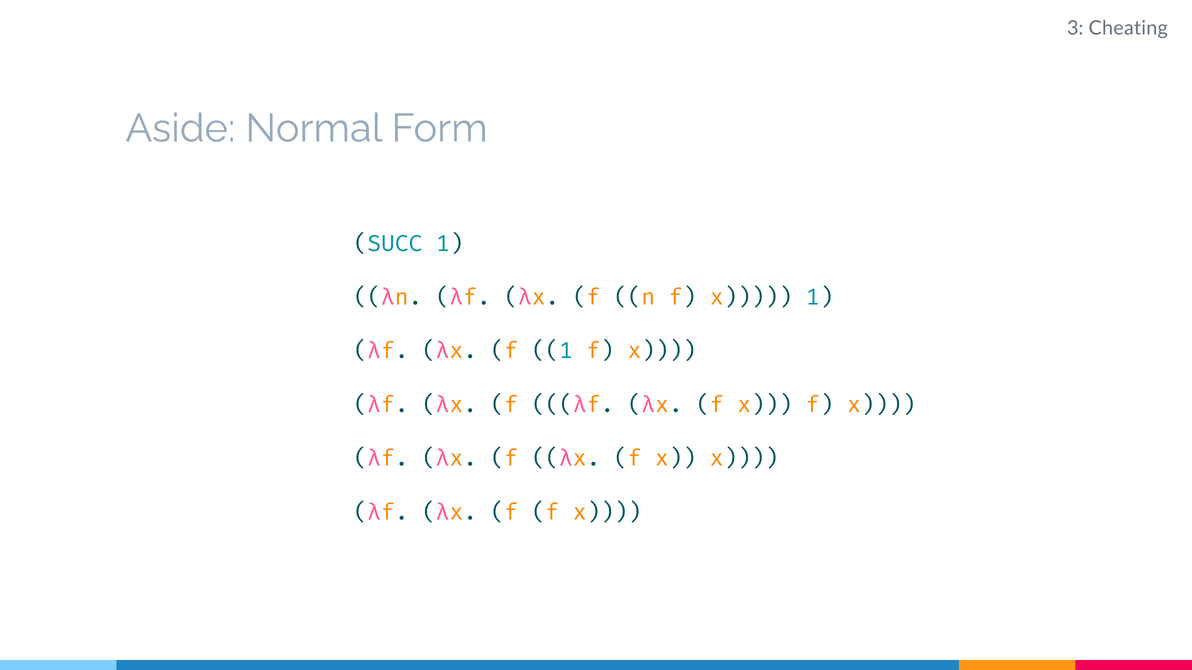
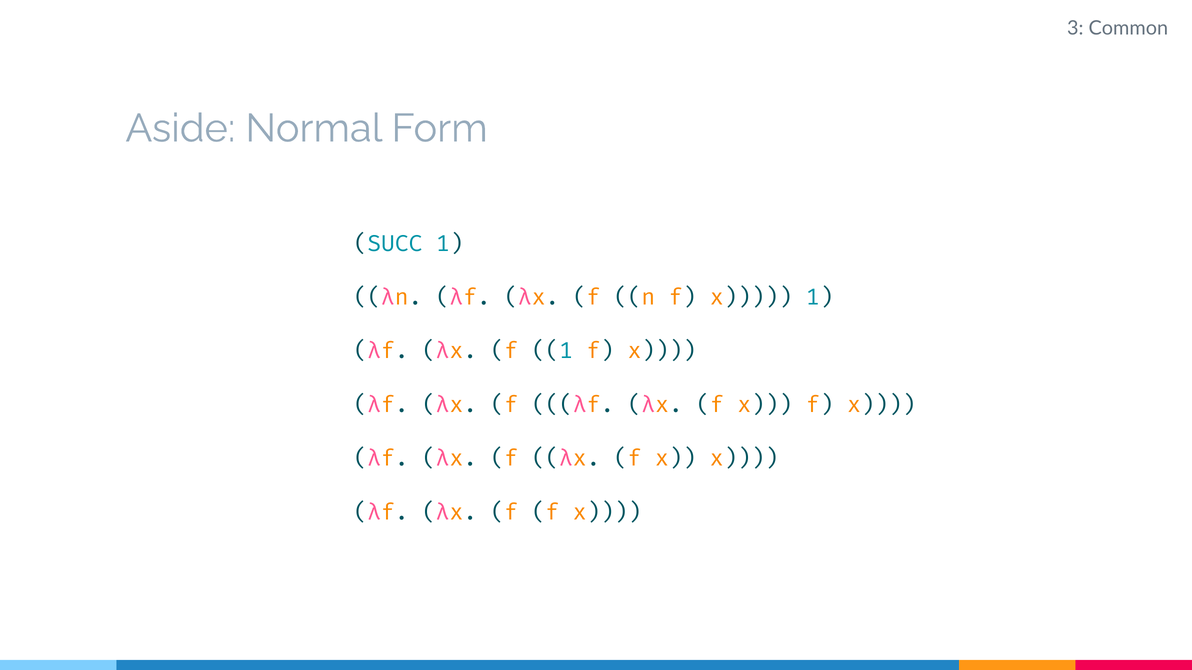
Cheating: Cheating -> Common (1128, 28)
